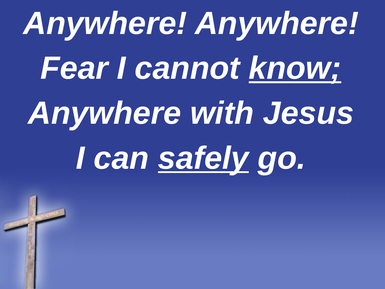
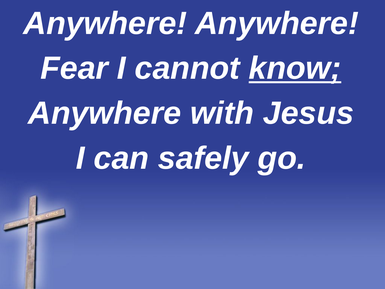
safely underline: present -> none (203, 158)
